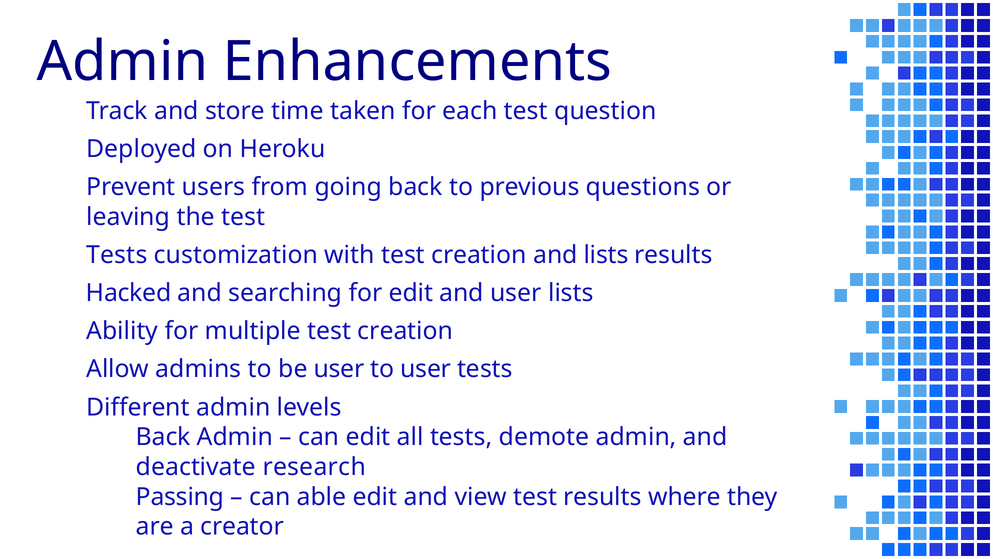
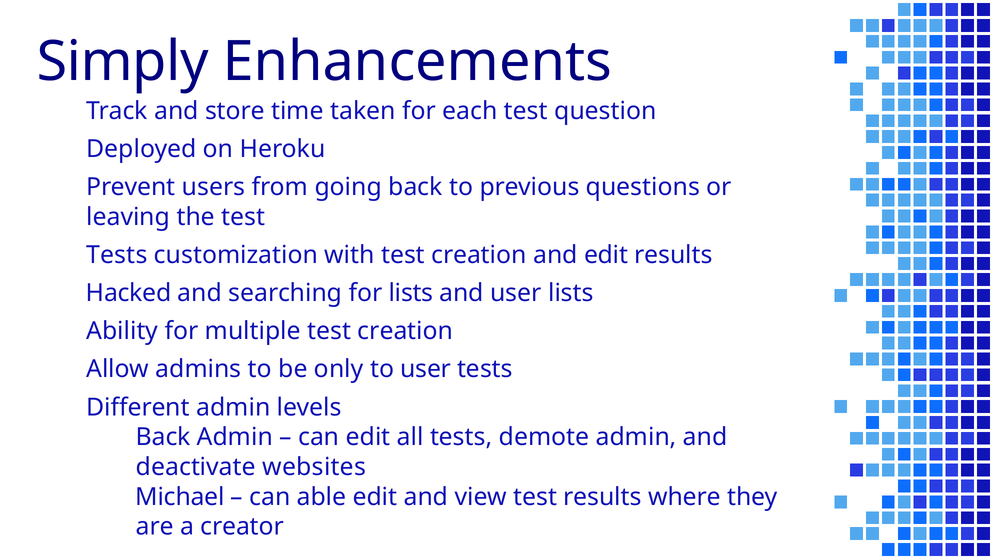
Admin: Admin -> Simply (123, 62)
and lists: lists -> edit (606, 255)
for edit: edit -> lists (411, 293)
be user: user -> only (339, 369)
research: research -> websites (314, 467)
Passing: Passing -> Michael (180, 496)
